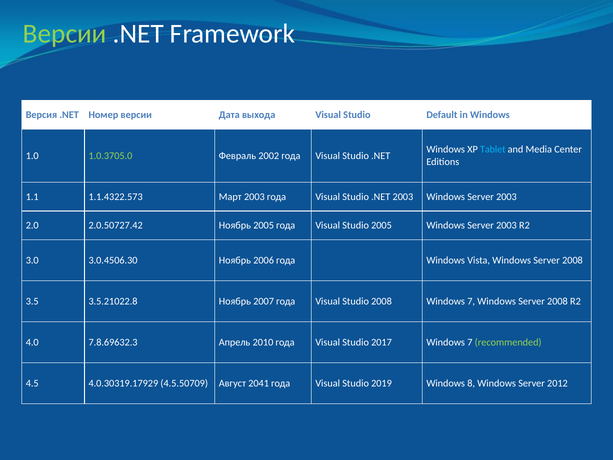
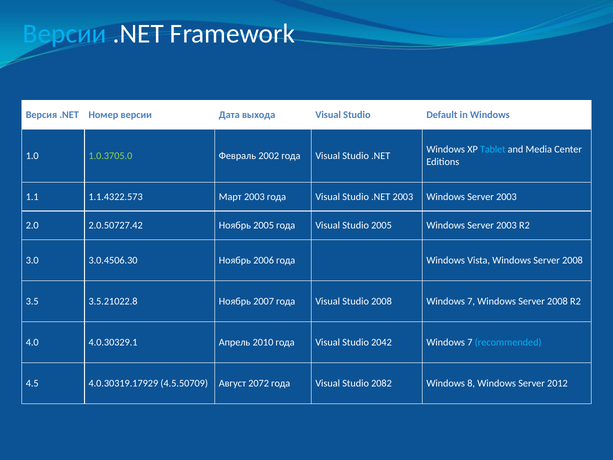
Версии colour: light green -> light blue (65, 34)
7.8.69632.3: 7.8.69632.3 -> 4.0.30329.1 (113, 342)
2017: 2017 -> 2042 (381, 342)
recommended colour: light green -> light blue (508, 342)
2041: 2041 -> 2072 (259, 383)
2019: 2019 -> 2082 (381, 383)
